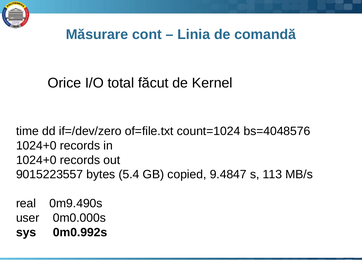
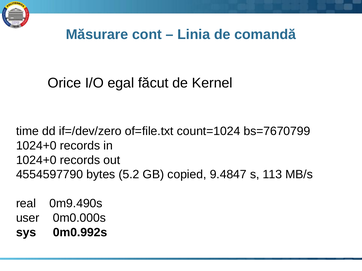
total: total -> egal (121, 83)
bs=4048576: bs=4048576 -> bs=7670799 (277, 131)
9015223557: 9015223557 -> 4554597790 (50, 175)
5.4: 5.4 -> 5.2 (129, 175)
